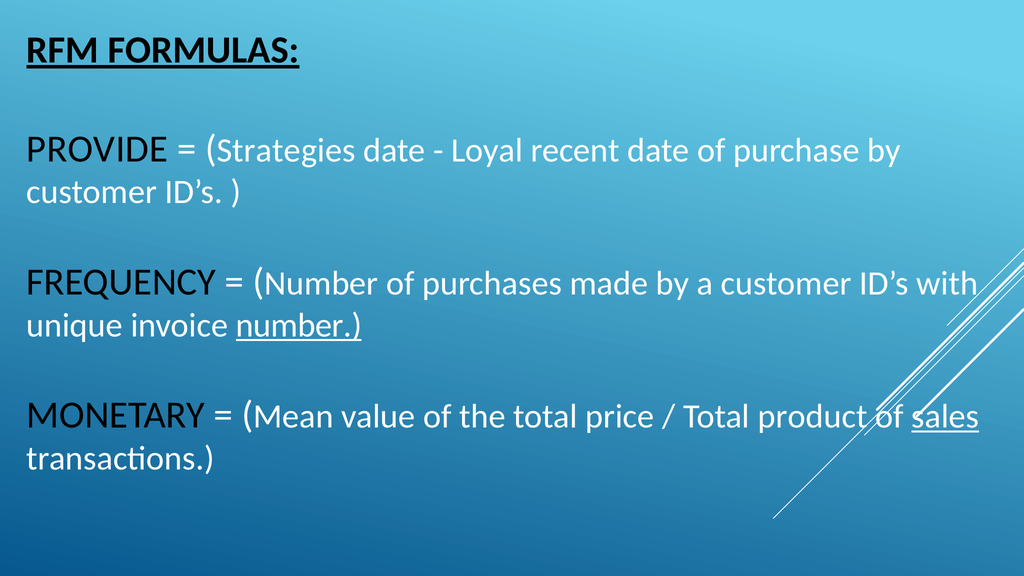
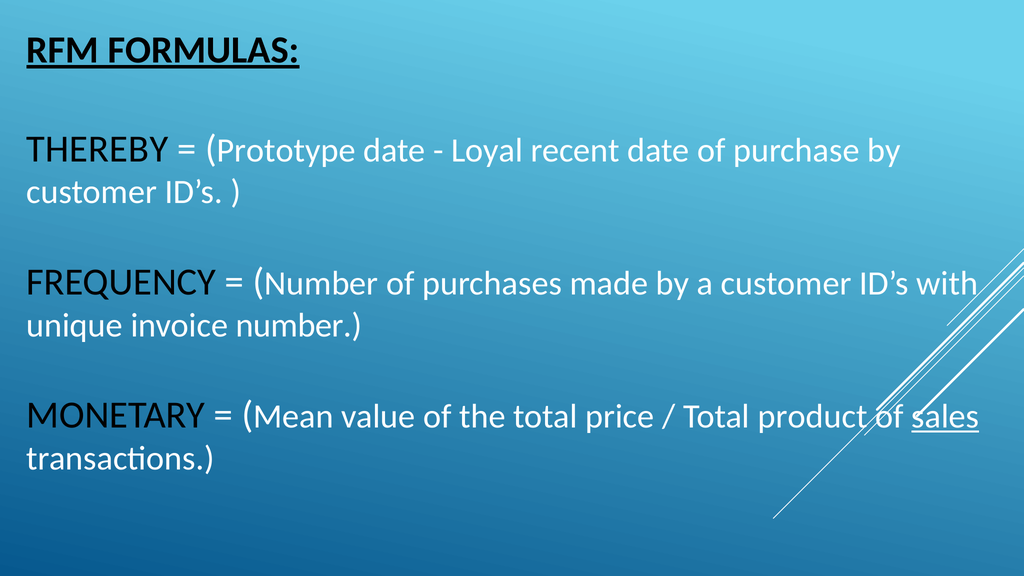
PROVIDE: PROVIDE -> THEREBY (97, 149)
Strategies: Strategies -> Prototype (286, 150)
number underline: present -> none (299, 325)
